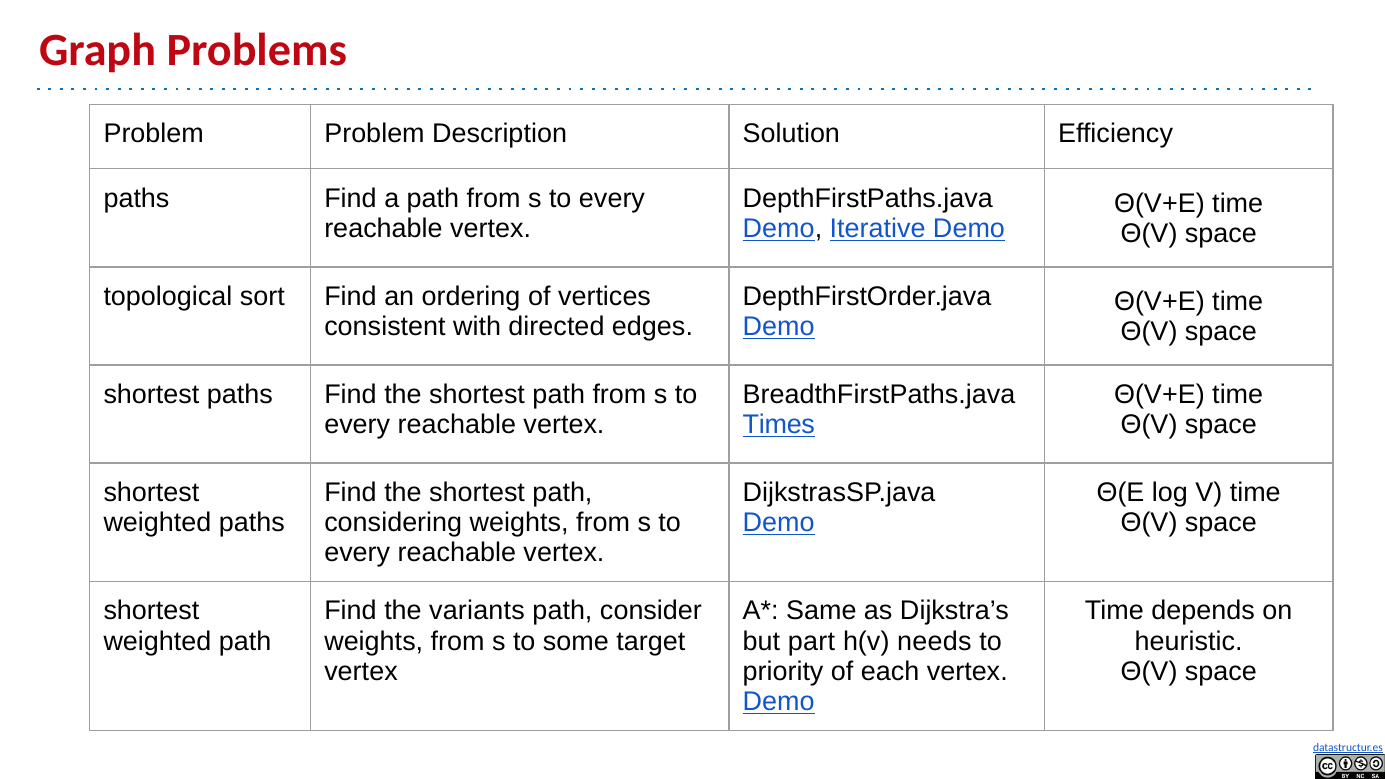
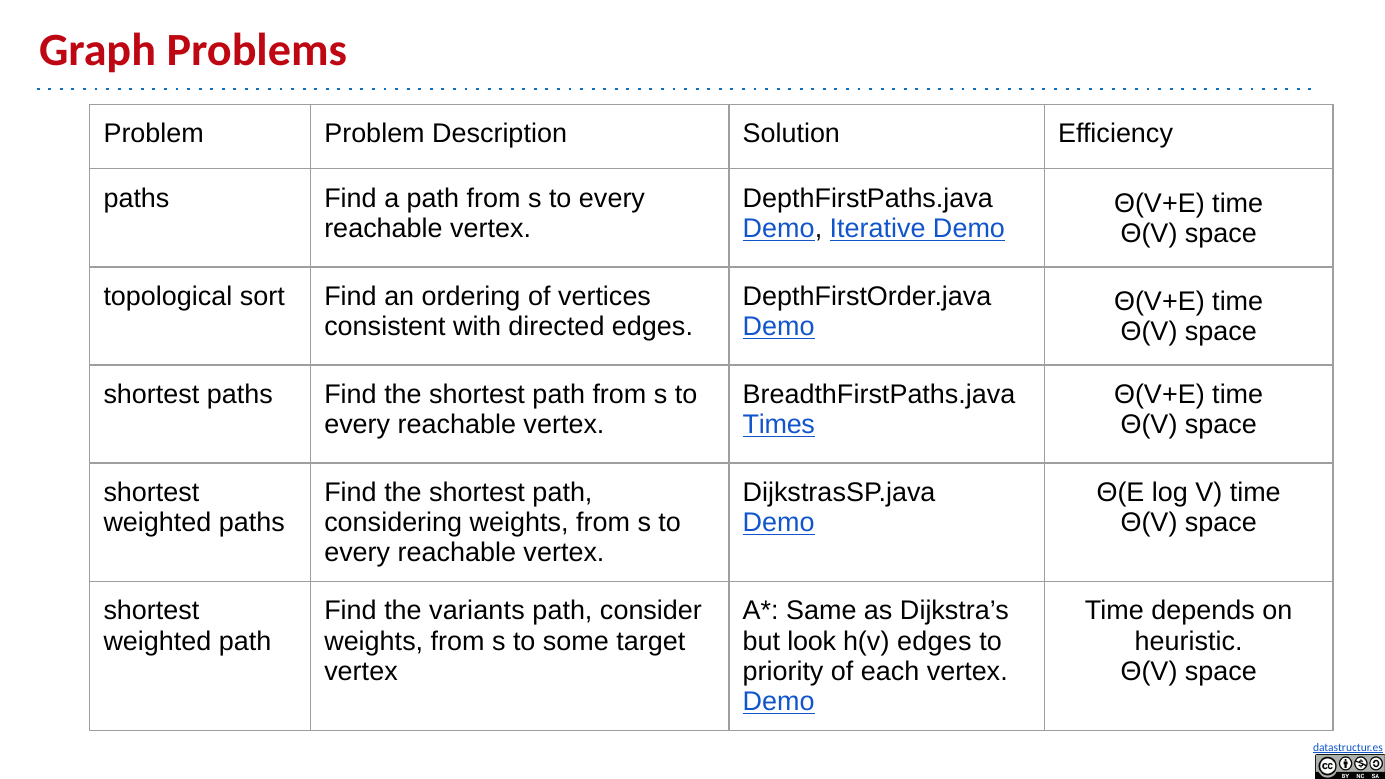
part: part -> look (812, 641)
h(v needs: needs -> edges (934, 641)
